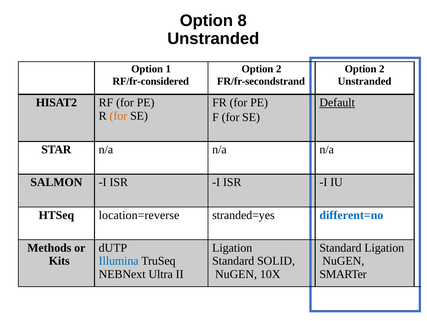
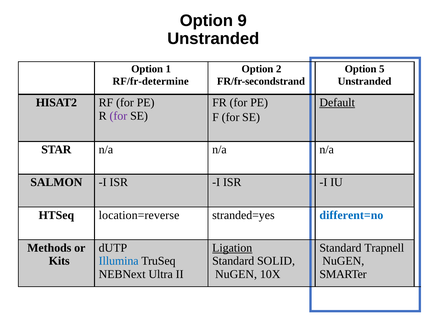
8: 8 -> 9 (242, 21)
2: 2 -> 5 (382, 69)
RF/fr-considered: RF/fr-considered -> RF/fr-determine (151, 81)
for colour: orange -> purple (118, 116)
Ligation underline: none -> present (232, 247)
Standard Ligation: Ligation -> Trapnell (384, 247)
